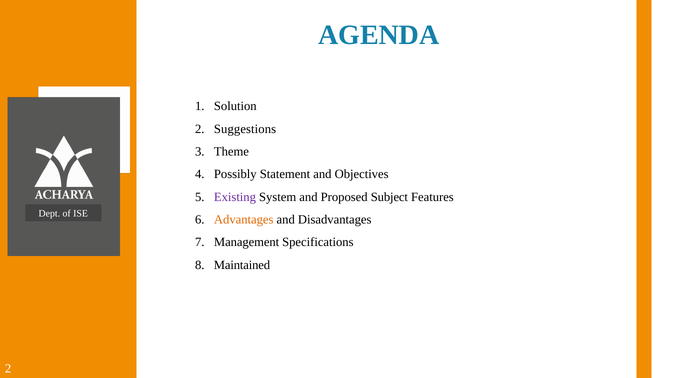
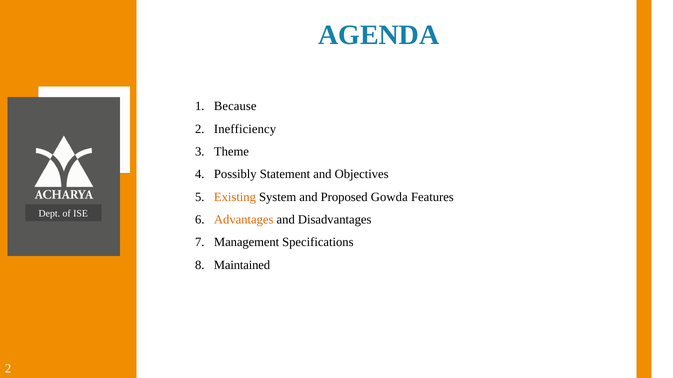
Solution: Solution -> Because (235, 106)
Suggestions: Suggestions -> Inefficiency (245, 129)
Existing colour: purple -> orange (235, 197)
Subject: Subject -> Gowda (389, 197)
